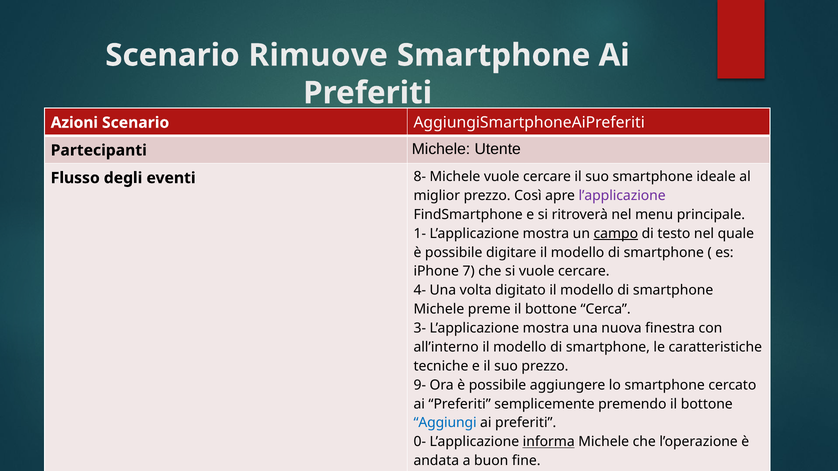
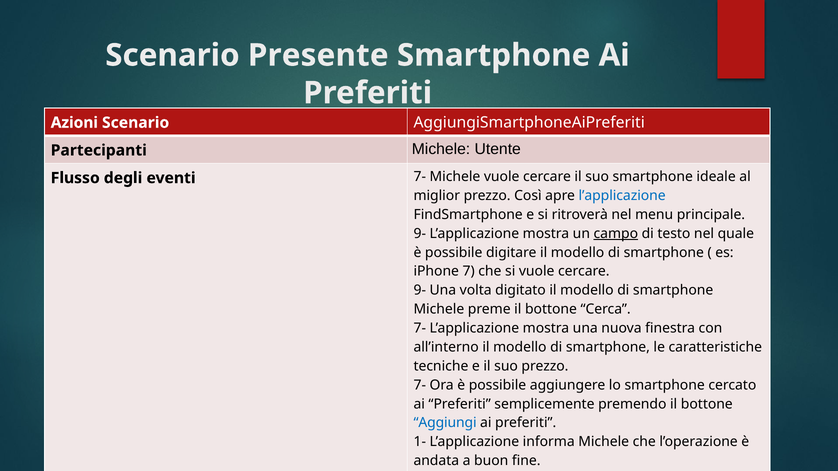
Rimuove: Rimuove -> Presente (318, 55)
eventi 8-: 8- -> 7- (420, 177)
l’applicazione colour: purple -> blue (622, 196)
1-: 1- -> 9- (420, 234)
4-: 4- -> 9- (420, 291)
3-: 3- -> 7- (420, 328)
9-: 9- -> 7- (420, 385)
0-: 0- -> 1- (420, 442)
informa underline: present -> none (549, 442)
